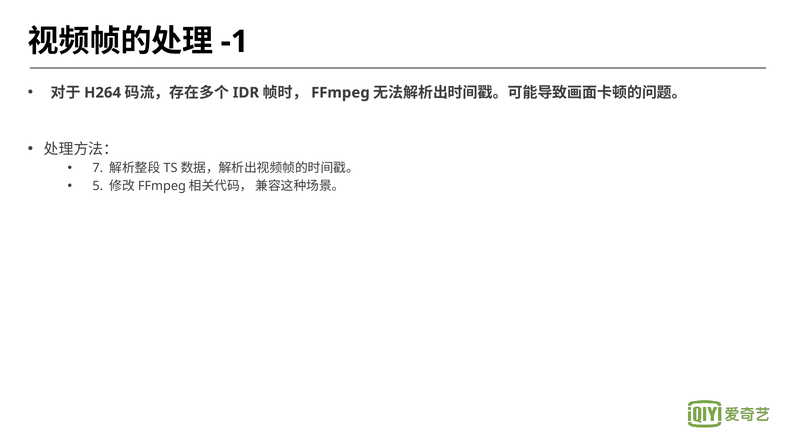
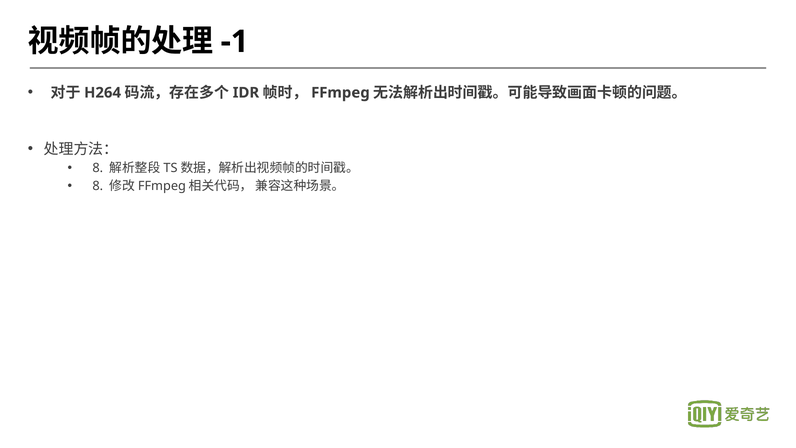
7: 7 -> 8 (98, 168)
5: 5 -> 8 (98, 186)
